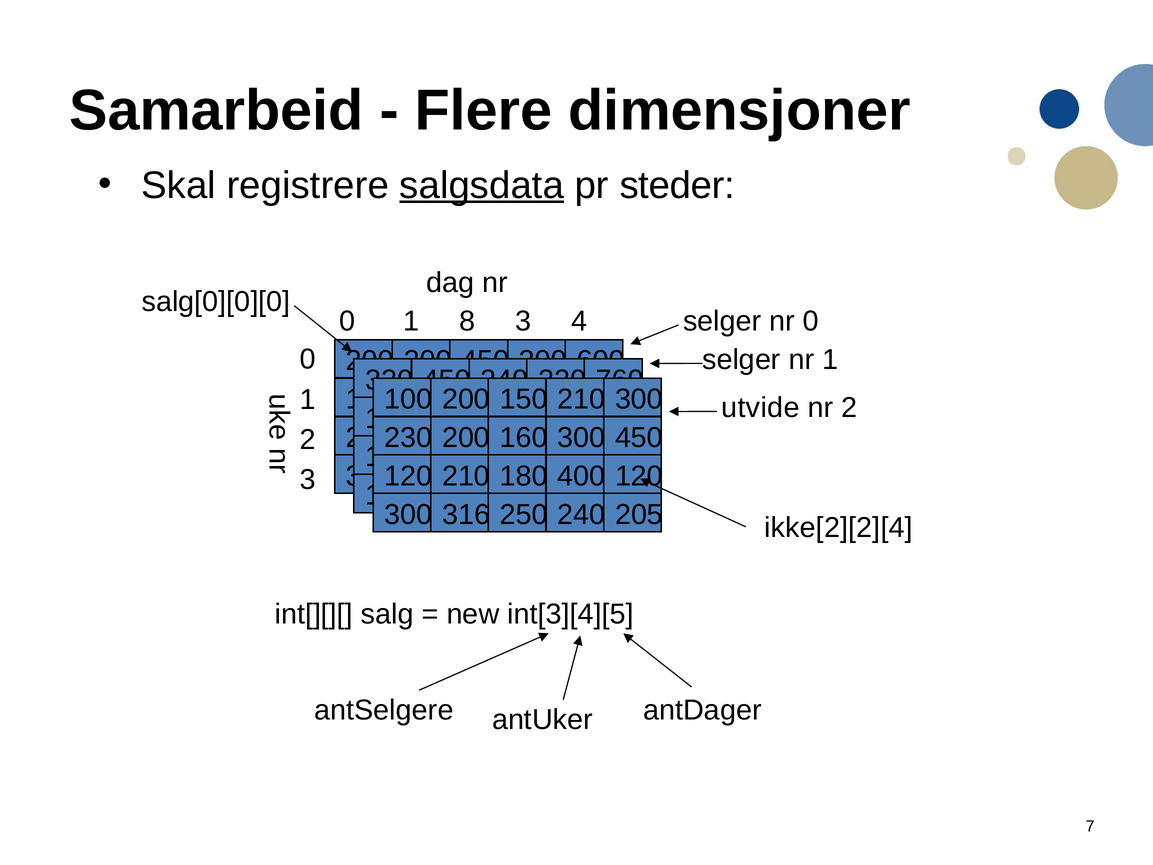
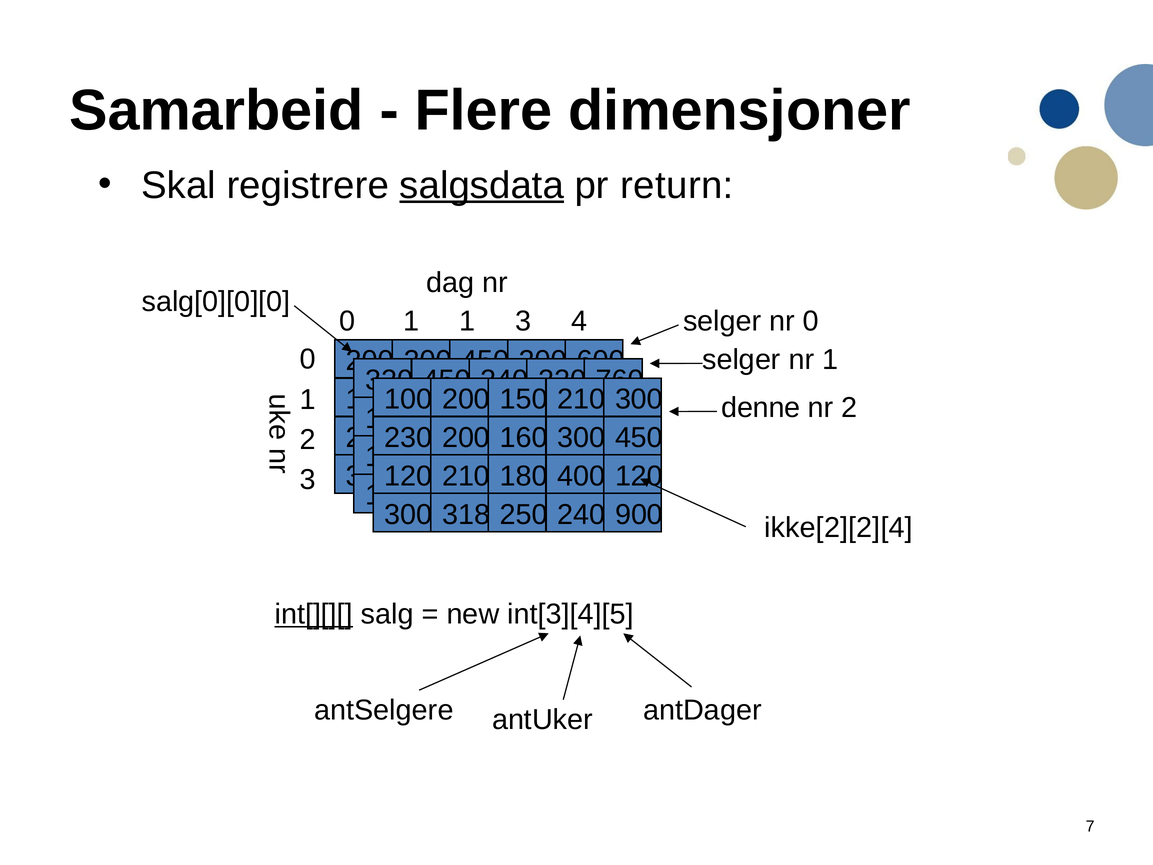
steder: steder -> return (677, 185)
1 8: 8 -> 1 (467, 321)
utvide: utvide -> denne (761, 407)
316: 316 -> 318 (466, 514)
205: 205 -> 900 (639, 514)
int[][][ underline: none -> present (314, 614)
